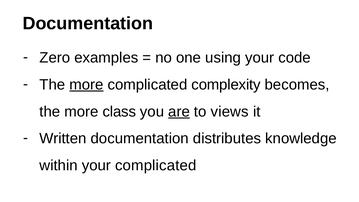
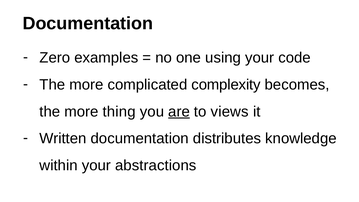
more underline: present -> none (86, 85)
class: class -> thing (119, 112)
your complicated: complicated -> abstractions (156, 165)
